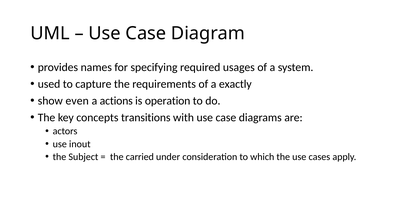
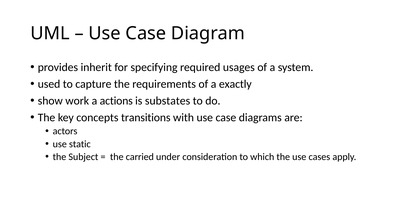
names: names -> inherit (96, 67)
even: even -> work (77, 101)
operation: operation -> substates (168, 101)
inout: inout -> static (80, 144)
